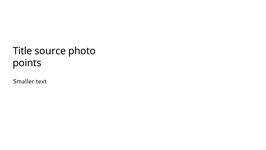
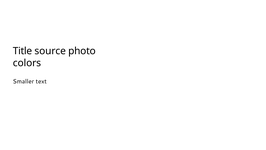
points: points -> colors (27, 63)
